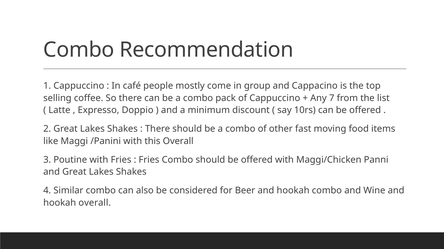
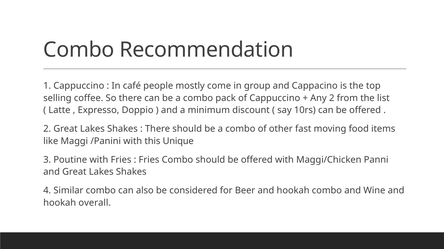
Any 7: 7 -> 2 (332, 98)
this Overall: Overall -> Unique (178, 141)
